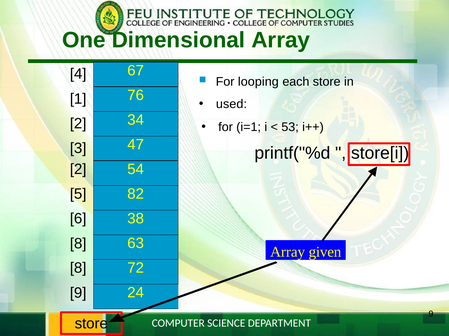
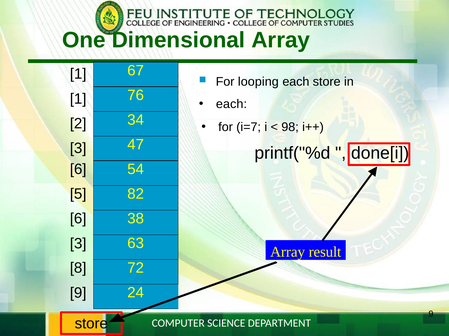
4: 4 -> 1 (78, 74)
used: used -> each (231, 104)
i=1: i=1 -> i=7 (249, 127)
53: 53 -> 98 (290, 127)
store[i: store[i -> done[i (380, 153)
2: 2 -> 6 (78, 170)
8: 8 -> 3 (78, 244)
given: given -> result (325, 253)
